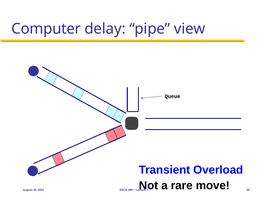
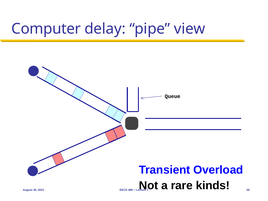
move: move -> kinds (213, 185)
